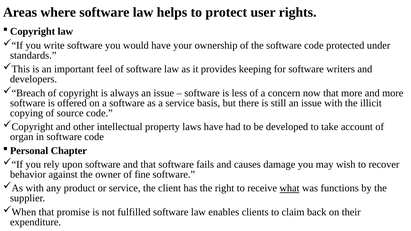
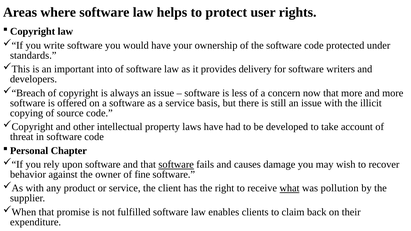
feel: feel -> into (105, 69)
keeping: keeping -> delivery (255, 69)
organ: organ -> threat (22, 137)
software underline: none -> present (176, 165)
functions: functions -> pollution (340, 188)
